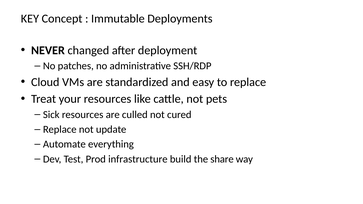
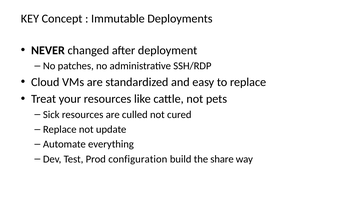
infrastructure: infrastructure -> configuration (138, 159)
